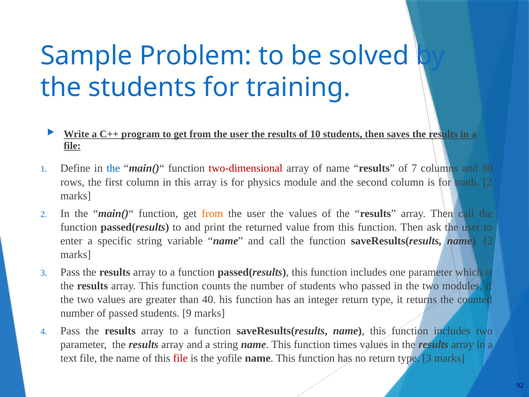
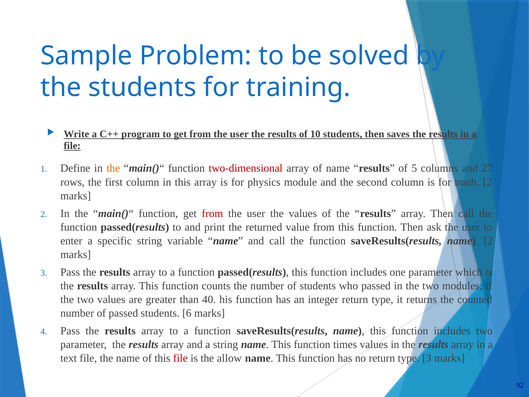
the colour: blue -> orange (113, 168)
7: 7 -> 5 (414, 168)
80: 80 -> 27 (487, 168)
from colour: orange -> red (212, 213)
9: 9 -> 6 (187, 313)
yofile: yofile -> allow (229, 358)
